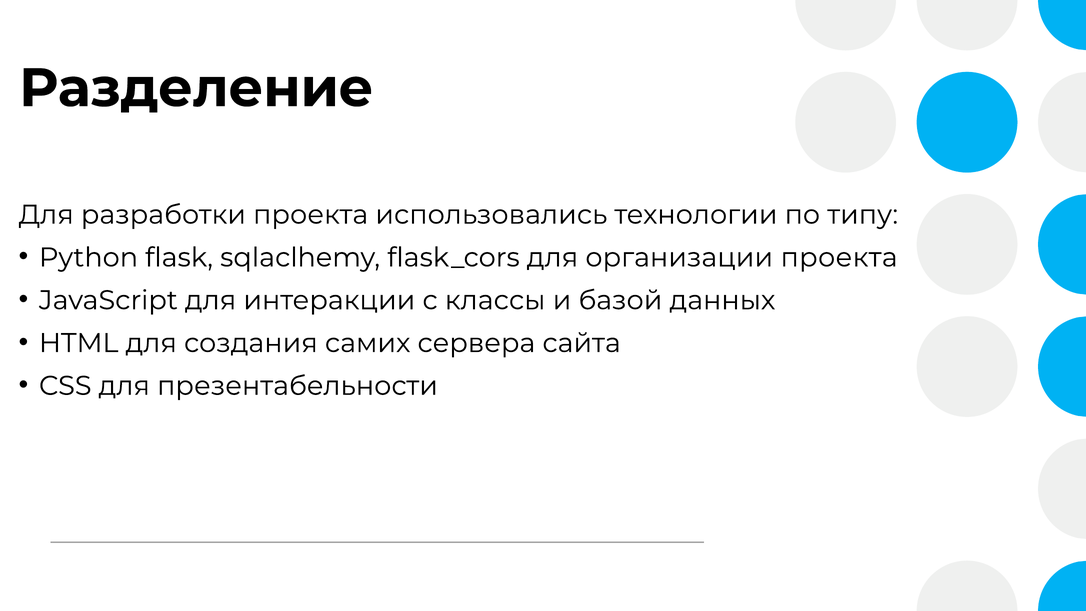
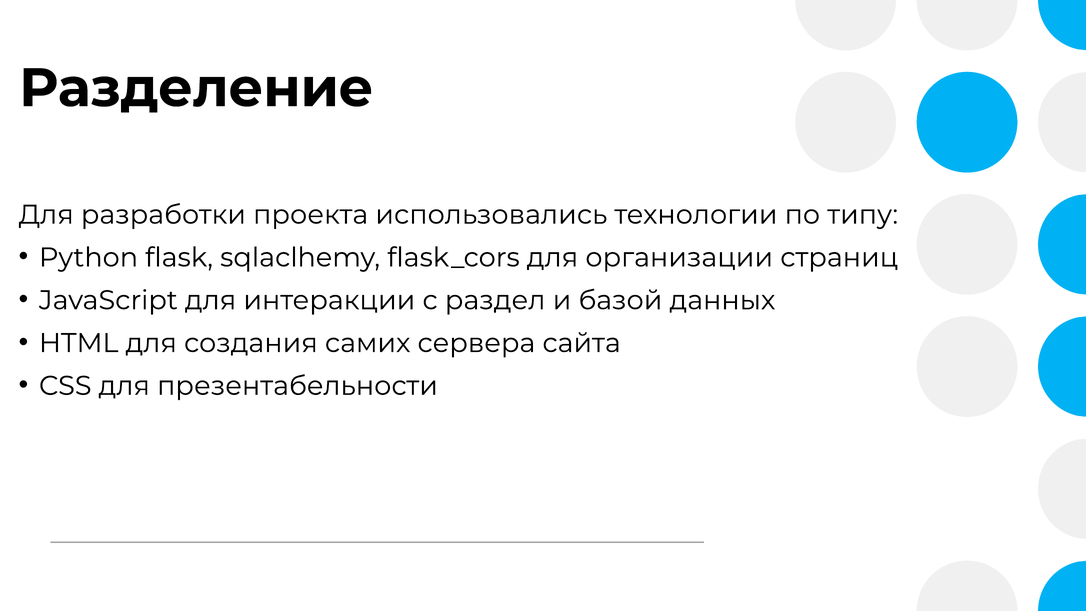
организации проекта: проекта -> страниц (839, 257)
классы: классы -> раздел (495, 300)
